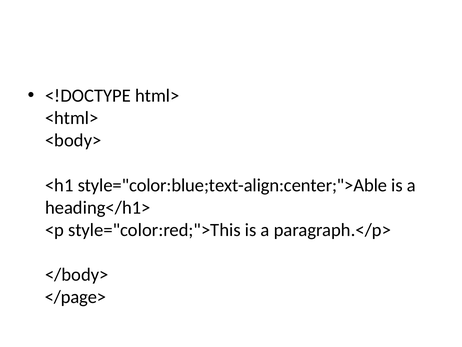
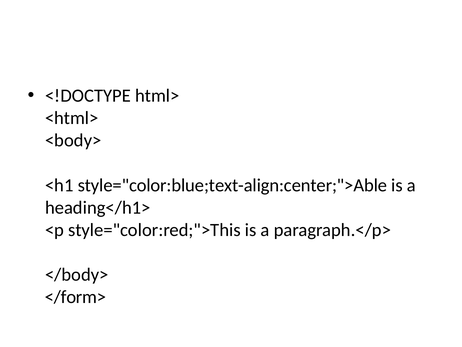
</page>: </page> -> </form> (75, 297)
